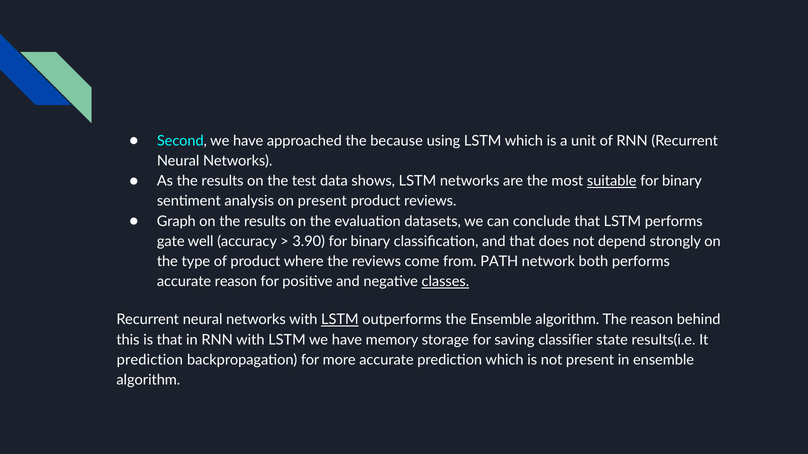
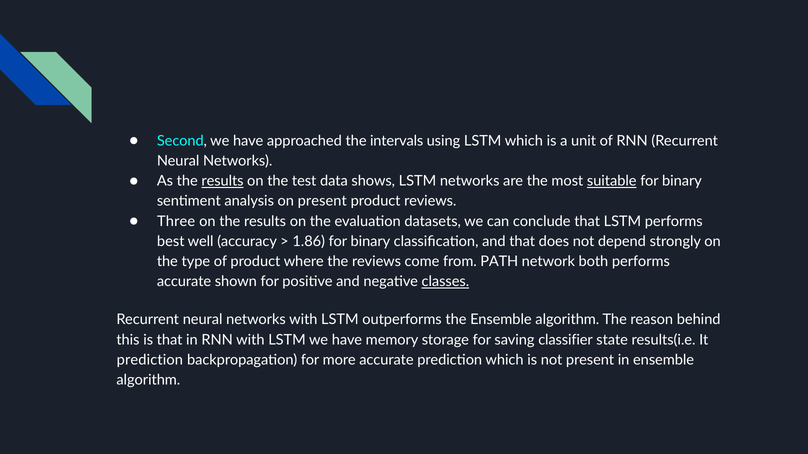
because: because -> intervals (397, 141)
results underline: none -> present (222, 181)
Graph: Graph -> Three (176, 222)
gate: gate -> best (171, 242)
3.90: 3.90 -> 1.86 (309, 242)
accurate reason: reason -> shown (236, 282)
LSTM underline: present -> none (340, 320)
